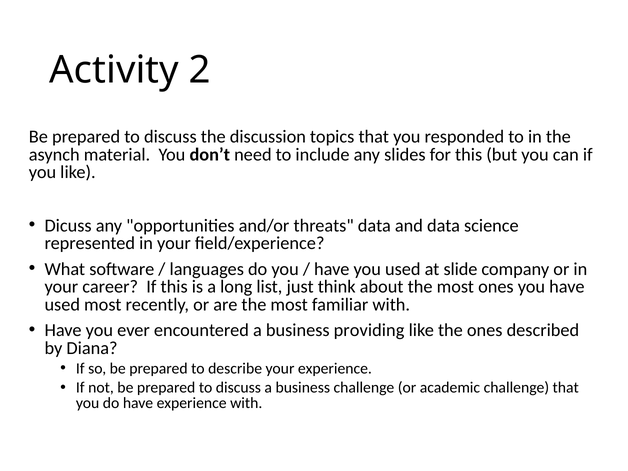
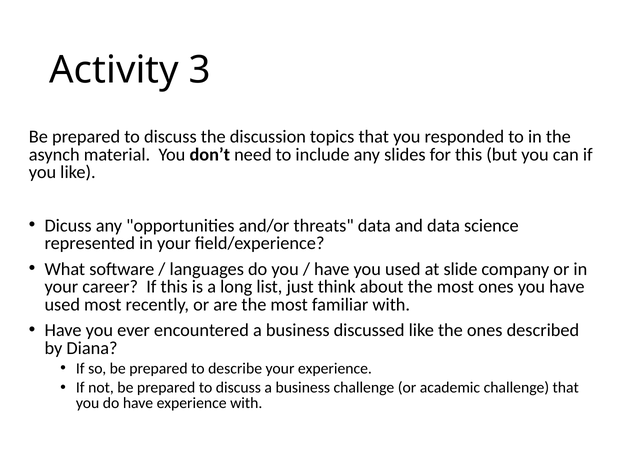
2: 2 -> 3 (200, 70)
providing: providing -> discussed (369, 330)
